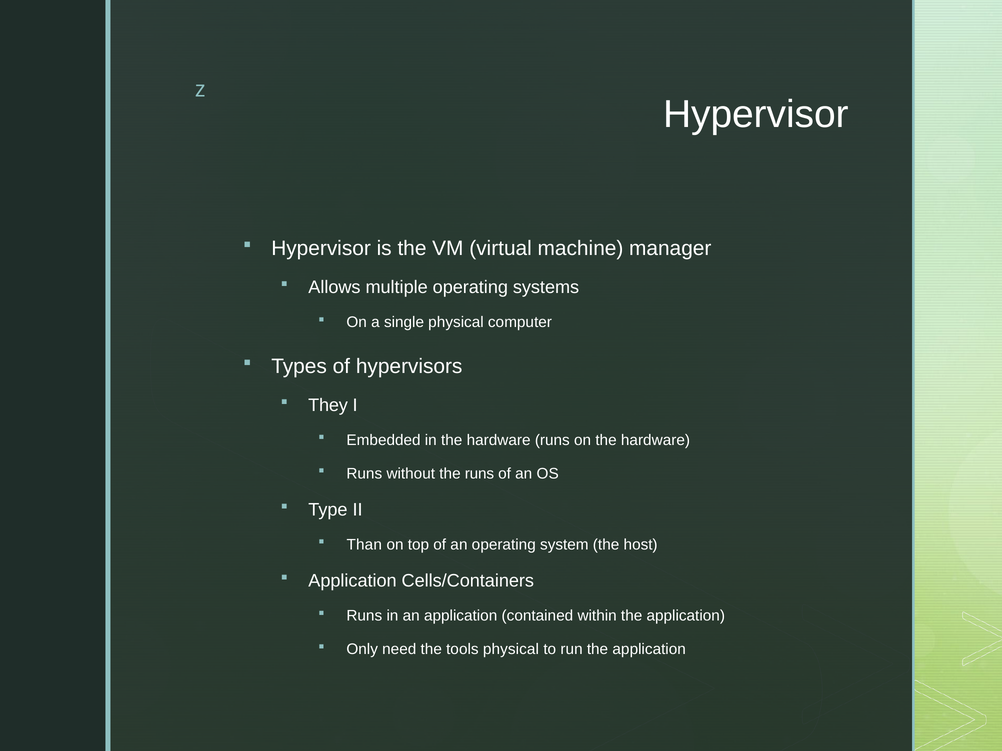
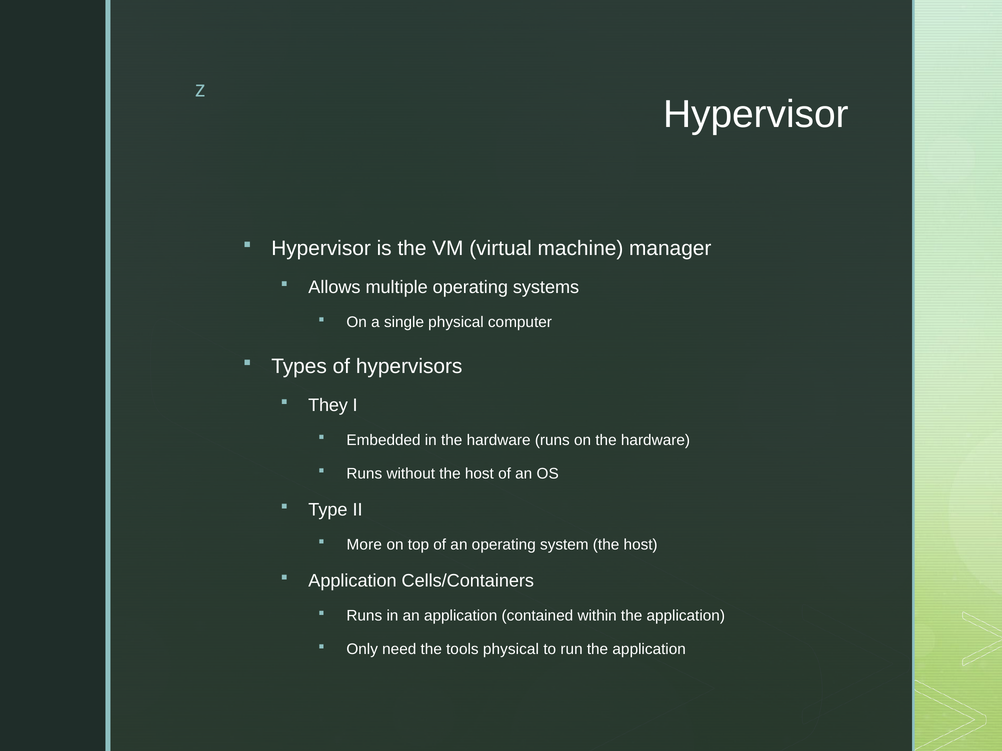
without the runs: runs -> host (479, 474)
Than: Than -> More (364, 545)
